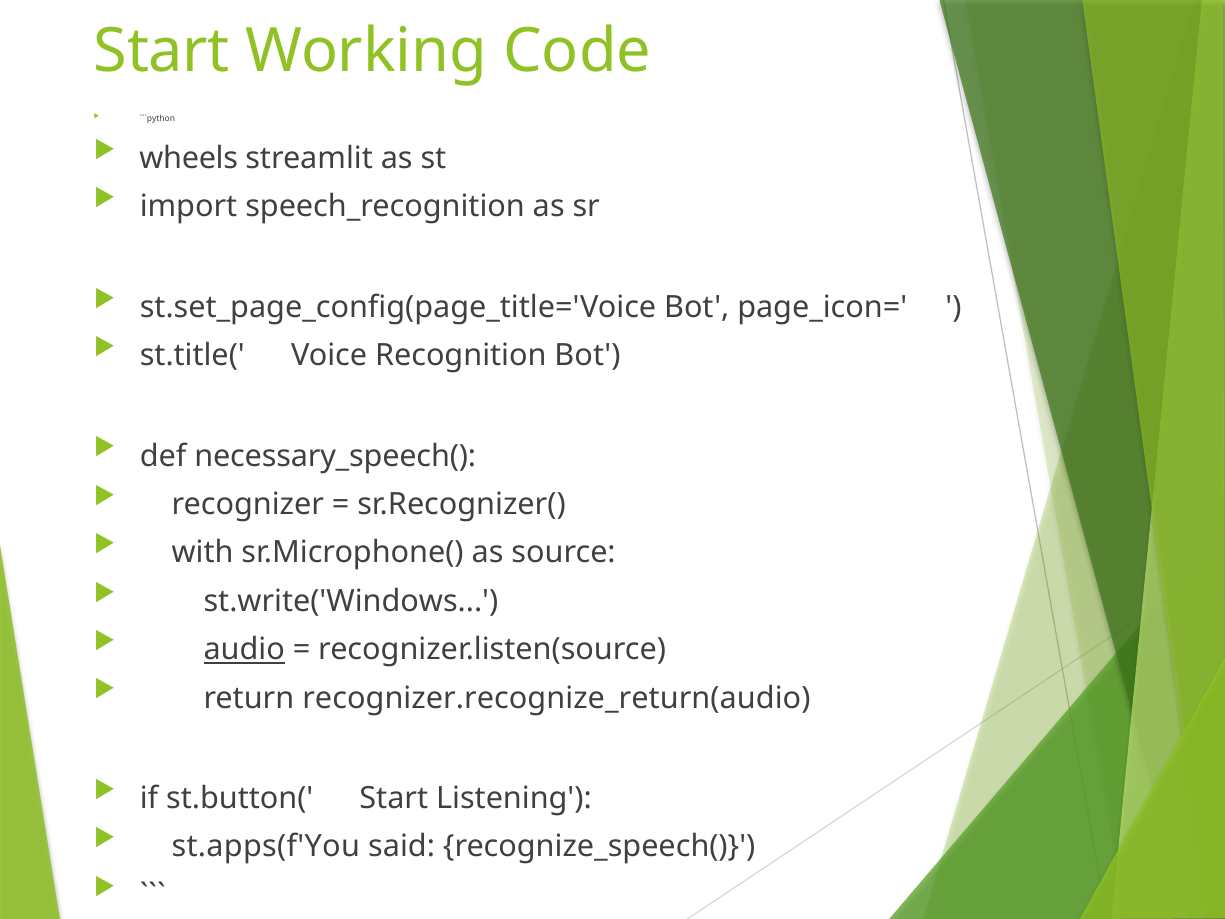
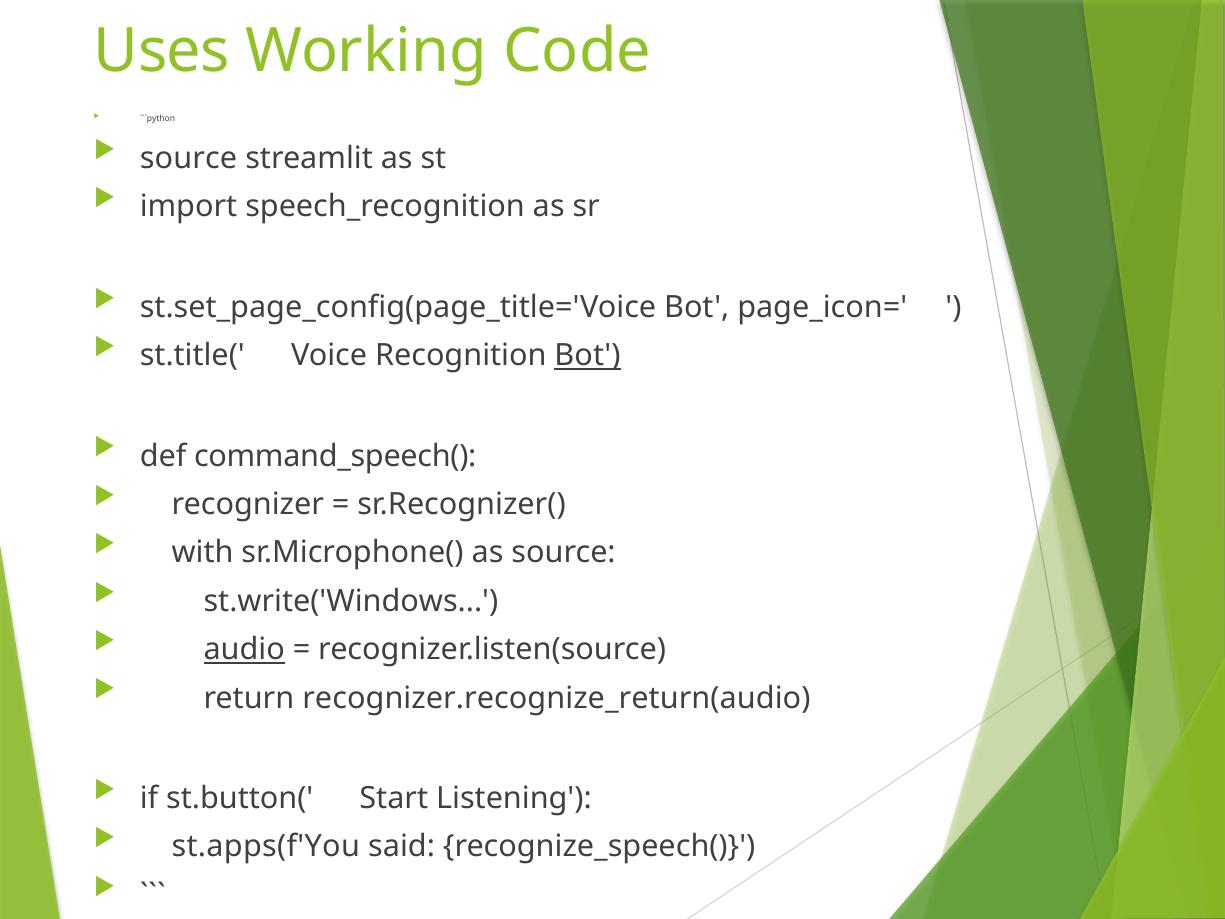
Start: Start -> Uses (162, 51)
wheels: wheels -> source (189, 158)
Bot underline: none -> present (587, 355)
necessary_speech(: necessary_speech( -> command_speech( (335, 456)
